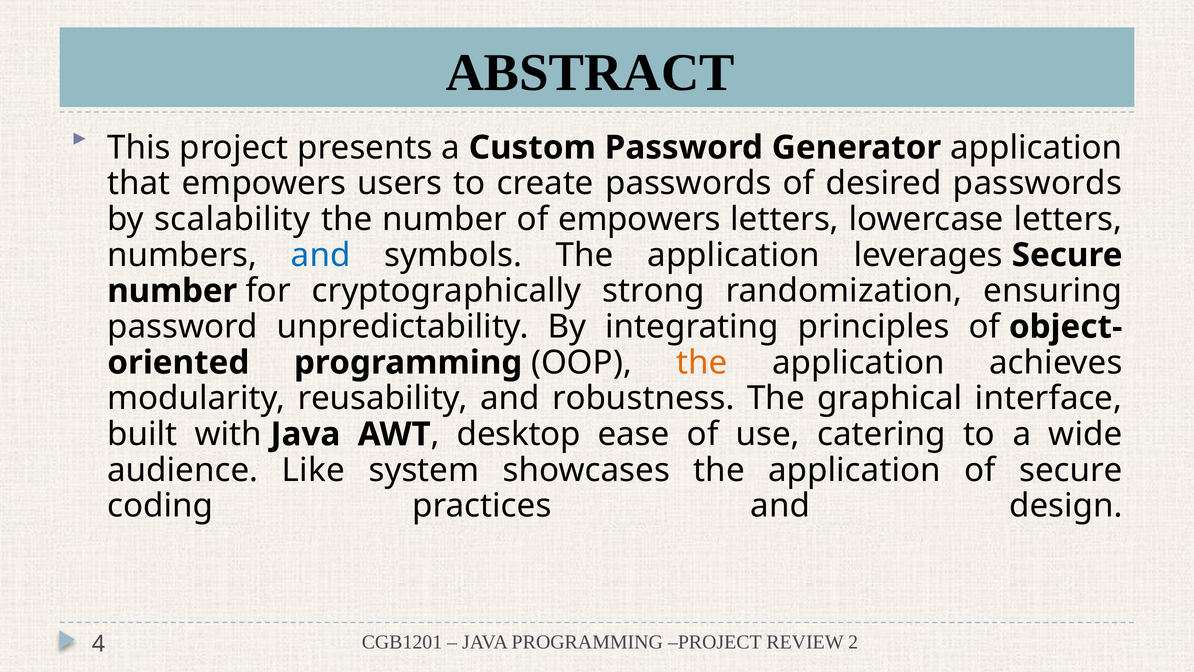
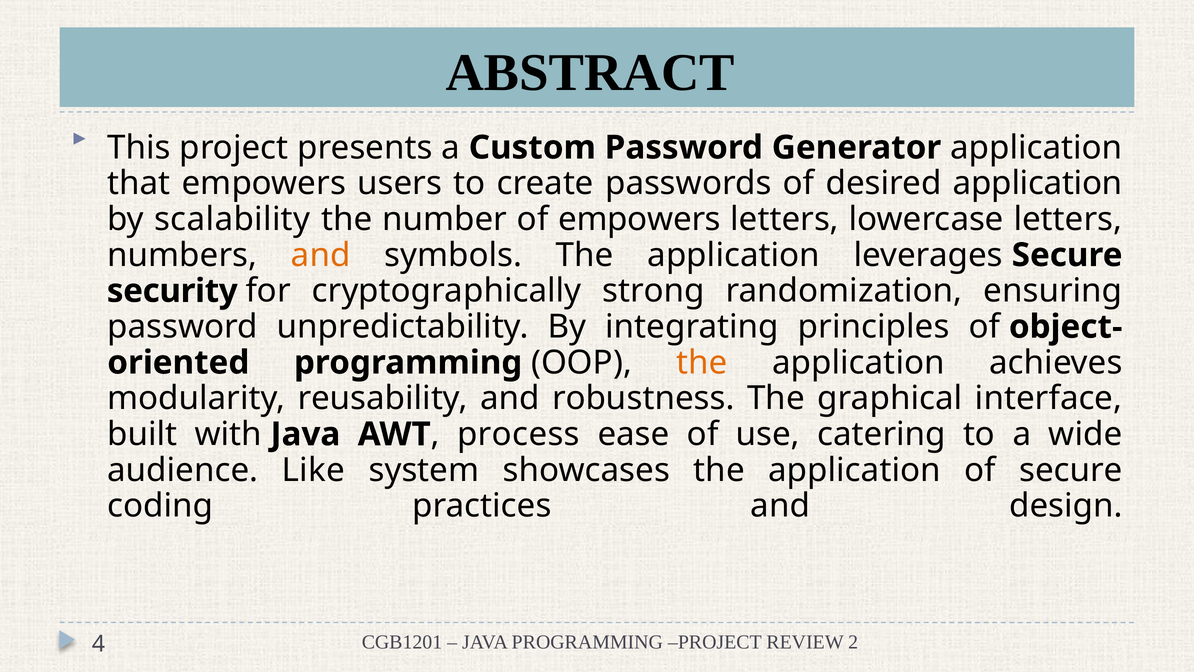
desired passwords: passwords -> application (1038, 183)
and colour: blue -> orange (321, 255)
number: number -> security (172, 291)
desktop: desktop -> process (518, 434)
